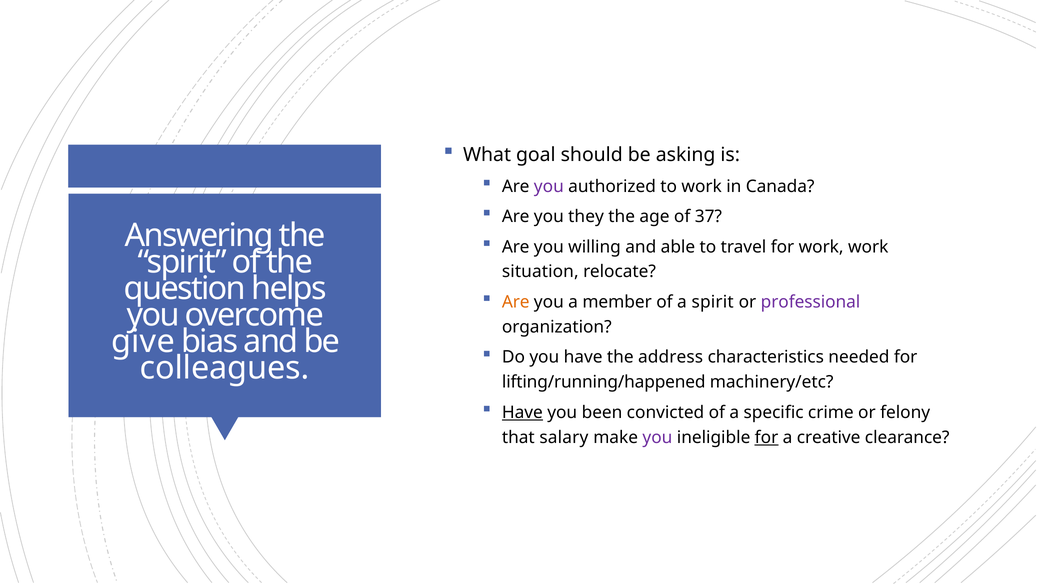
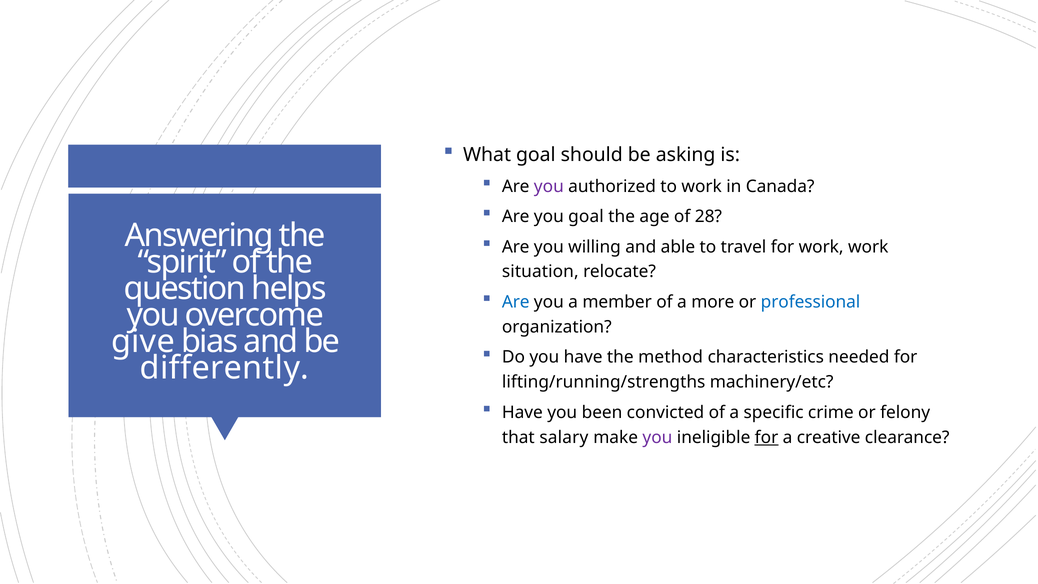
you they: they -> goal (586, 217)
37: 37 -> 28 (708, 217)
Are colour: orange -> blue (516, 302)
a spirit: spirit -> more (713, 302)
professional colour: purple -> blue (811, 302)
address: address -> method (671, 357)
colleagues: colleagues -> differently (224, 368)
lifting/running/happened: lifting/running/happened -> lifting/running/strengths (604, 382)
Have underline: present -> none (522, 412)
